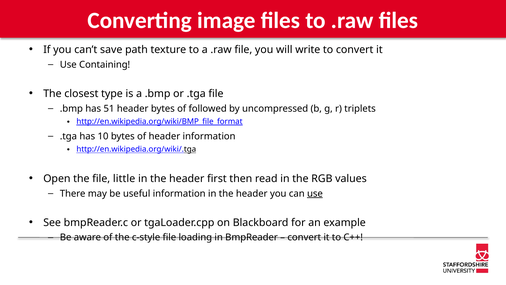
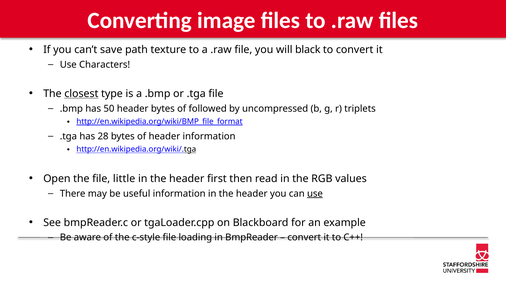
write: write -> black (308, 50)
Containing: Containing -> Characters (105, 65)
closest underline: none -> present (81, 93)
51: 51 -> 50 (109, 108)
10: 10 -> 28 (103, 136)
